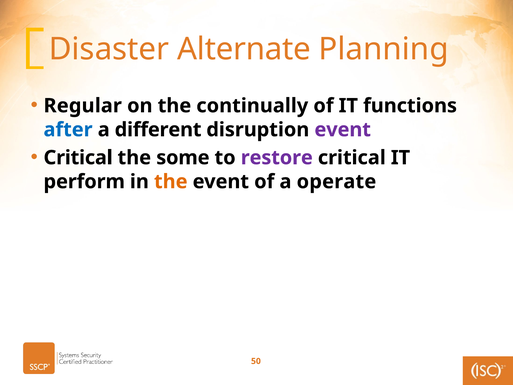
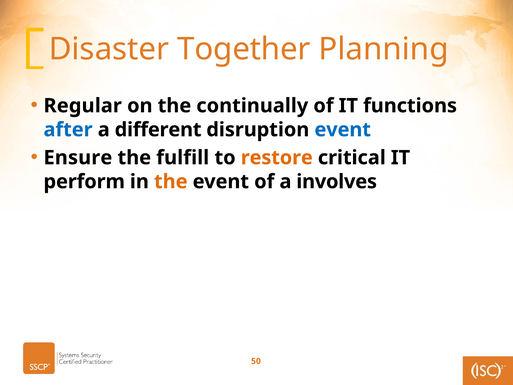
Alternate: Alternate -> Together (244, 49)
event colour: purple -> blue (343, 130)
Critical: Critical -> Ensure (78, 158)
some: some -> fulfill (183, 158)
restore colour: purple -> orange (277, 158)
operate: operate -> involves (337, 182)
